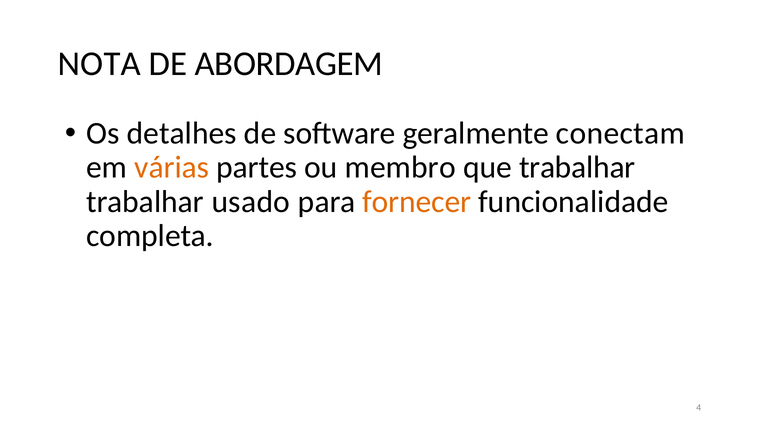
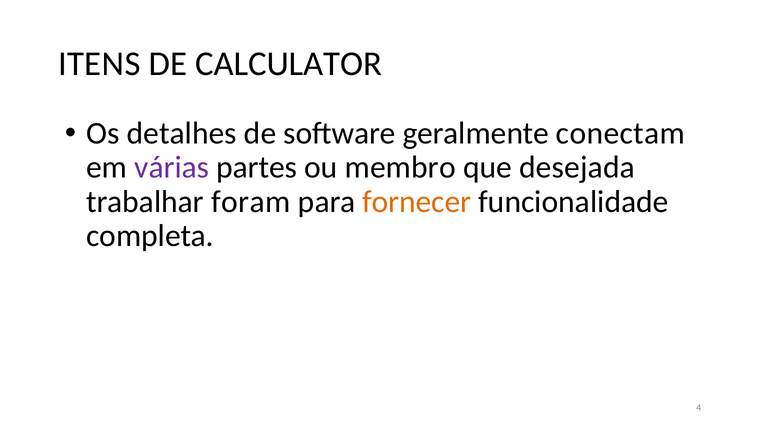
NOTA: NOTA -> ITENS (99, 64)
ABORDAGEM: ABORDAGEM -> CALCULATOR (289, 64)
várias colour: orange -> purple (172, 167)
que trabalhar: trabalhar -> desejada (577, 167)
usado: usado -> foram (251, 202)
